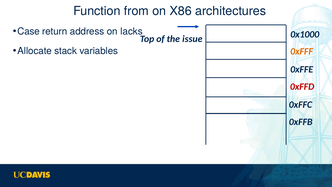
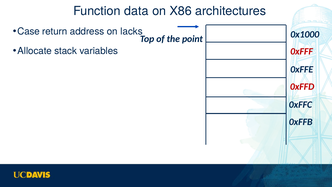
from: from -> data (136, 11)
issue: issue -> point (192, 39)
0xFFF colour: orange -> red (302, 51)
